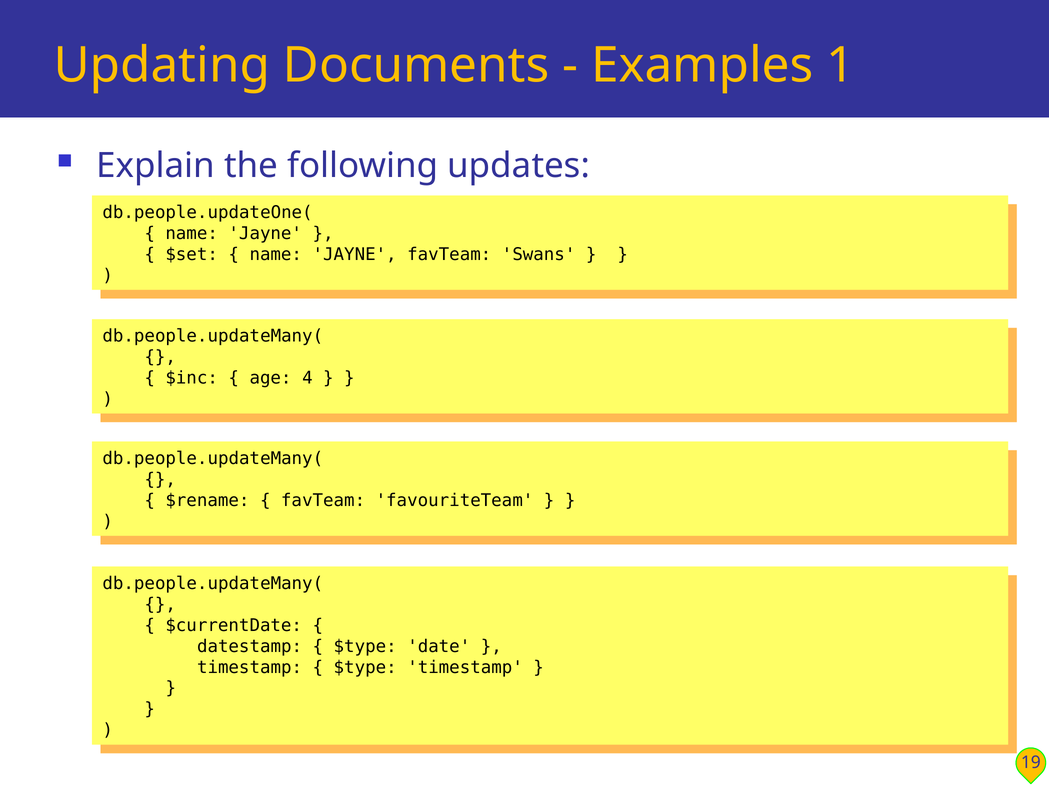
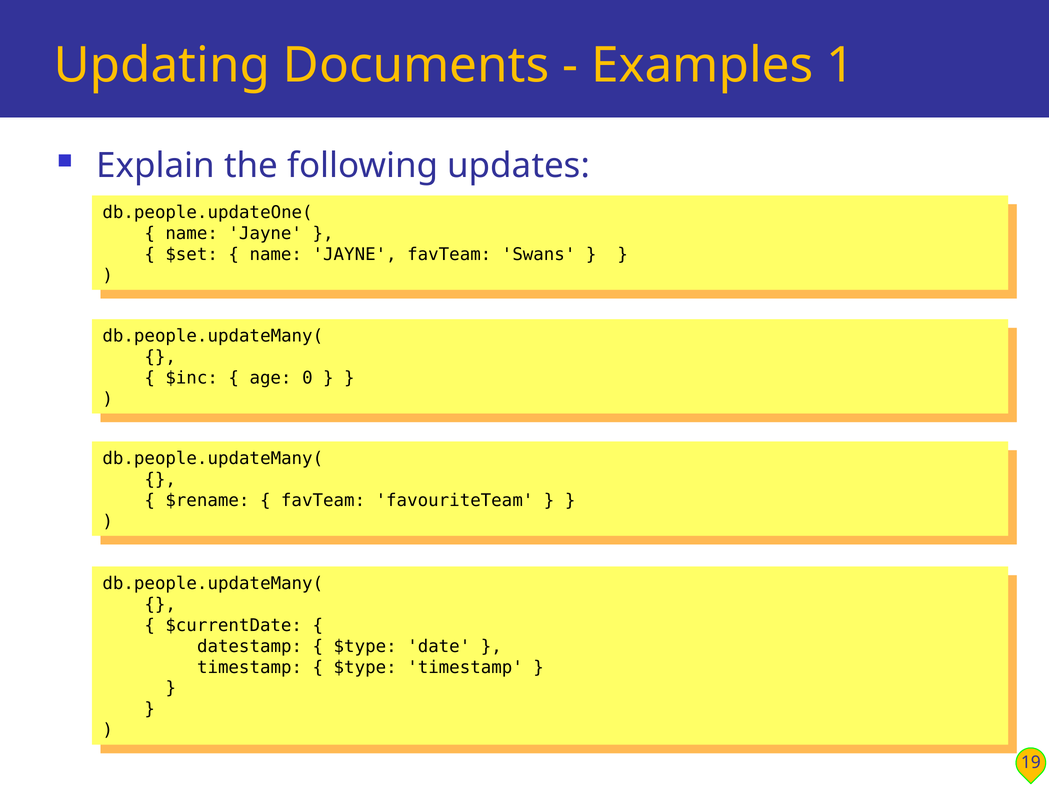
4: 4 -> 0 (307, 378)
